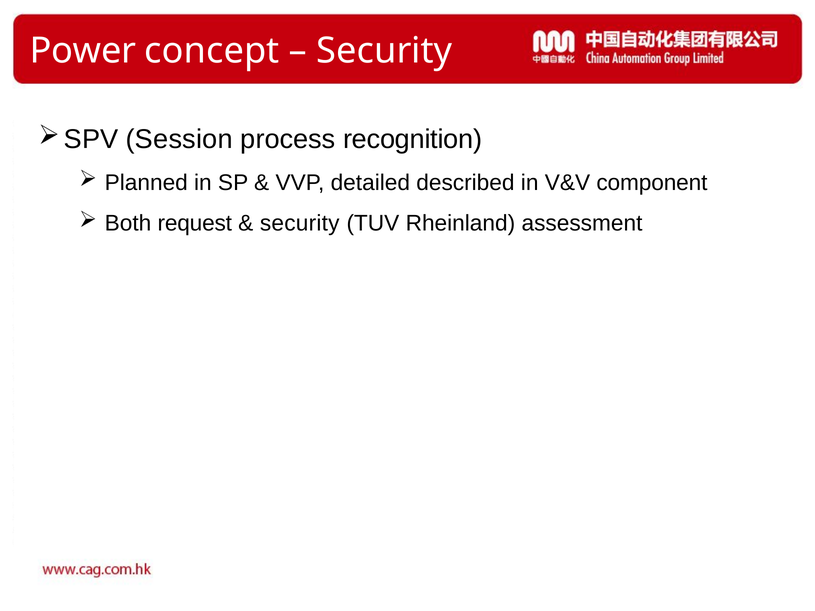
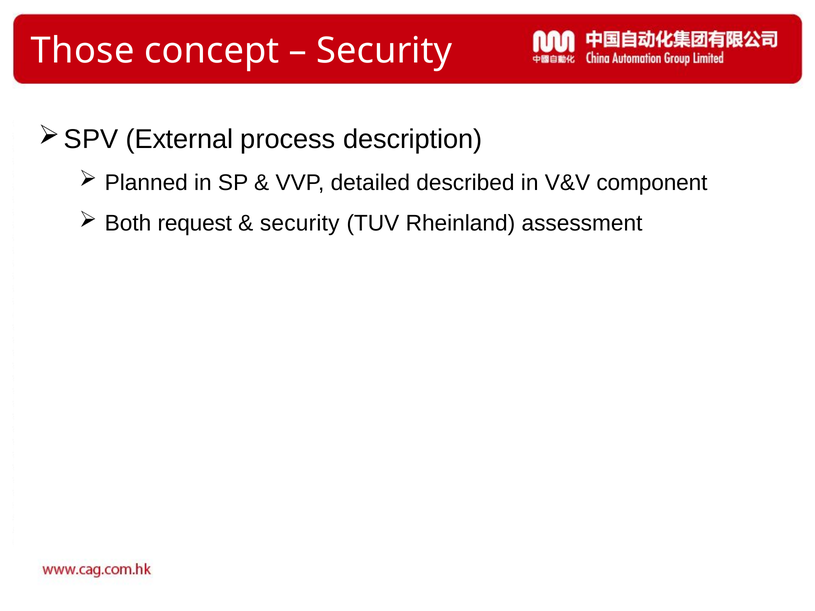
Power: Power -> Those (83, 51)
Session: Session -> External (179, 140)
recognition: recognition -> description (413, 140)
